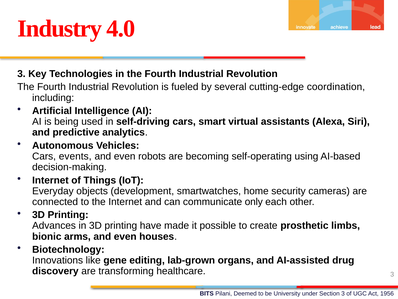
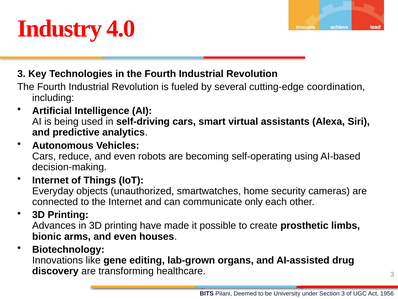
events: events -> reduce (75, 156)
development: development -> unauthorized (142, 191)
